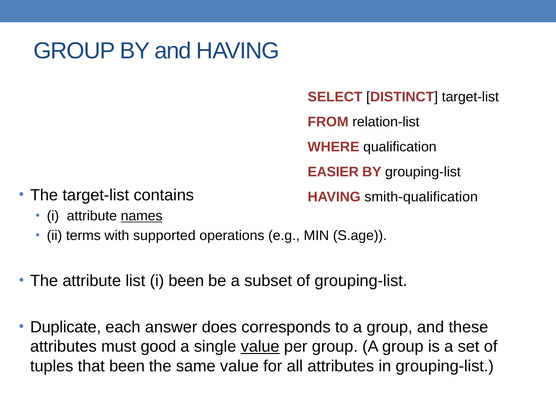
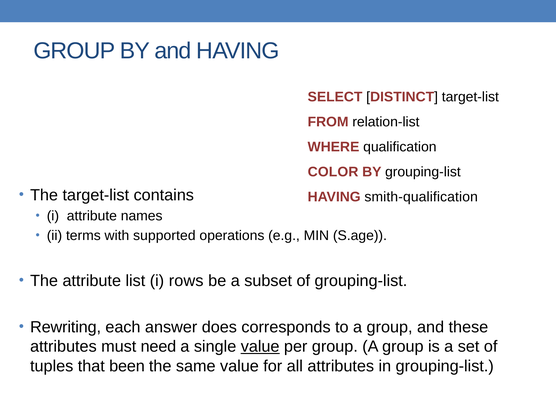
EASIER: EASIER -> COLOR (333, 172)
names underline: present -> none (142, 216)
i been: been -> rows (186, 281)
Duplicate: Duplicate -> Rewriting (66, 327)
good: good -> need (158, 347)
